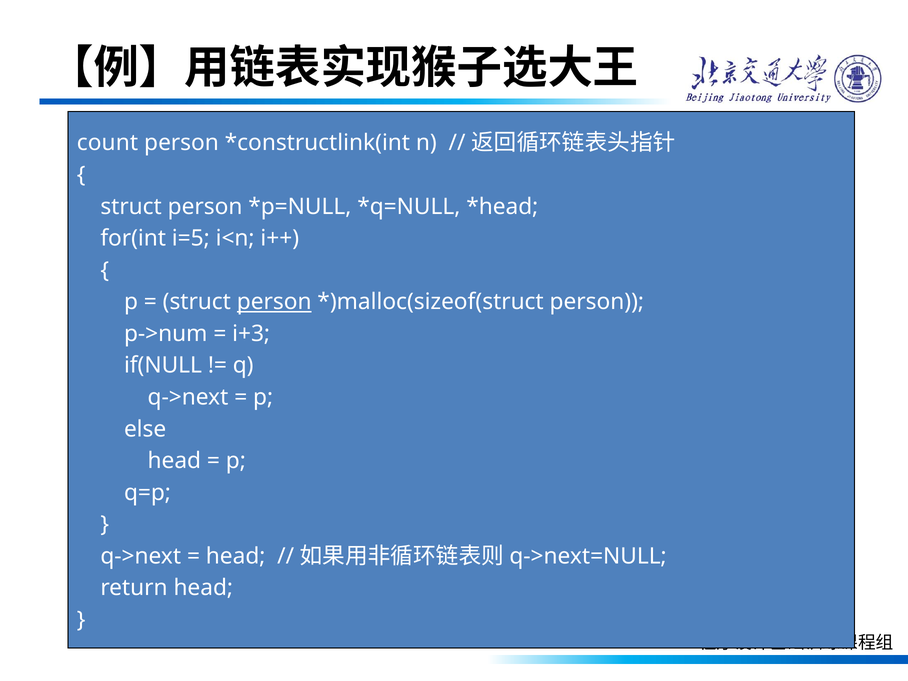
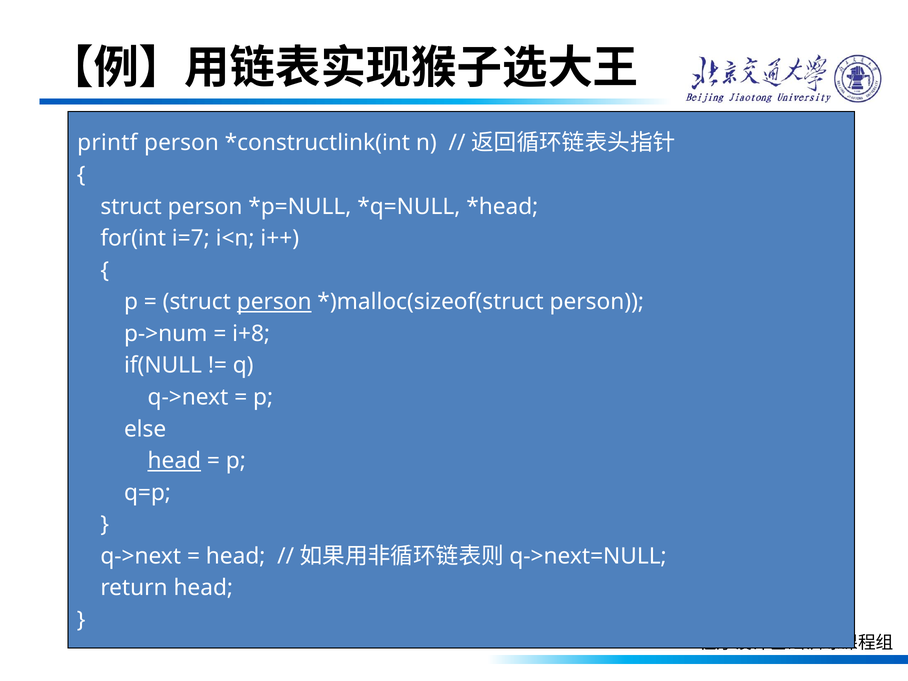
count: count -> printf (107, 143)
i=5: i=5 -> i=7 (191, 238)
i+3: i+3 -> i+8 (251, 334)
head underline: none -> present (174, 461)
